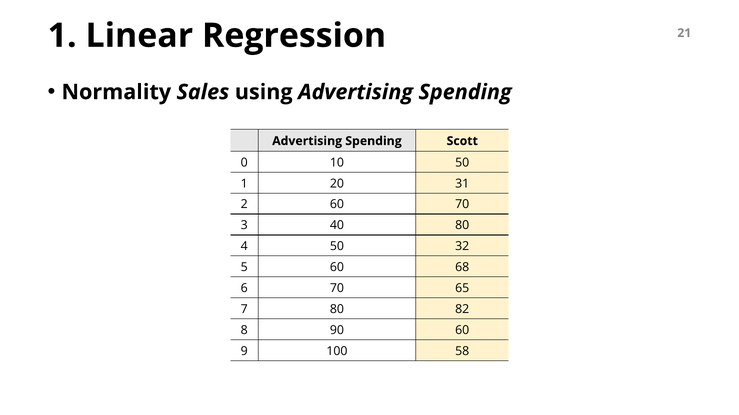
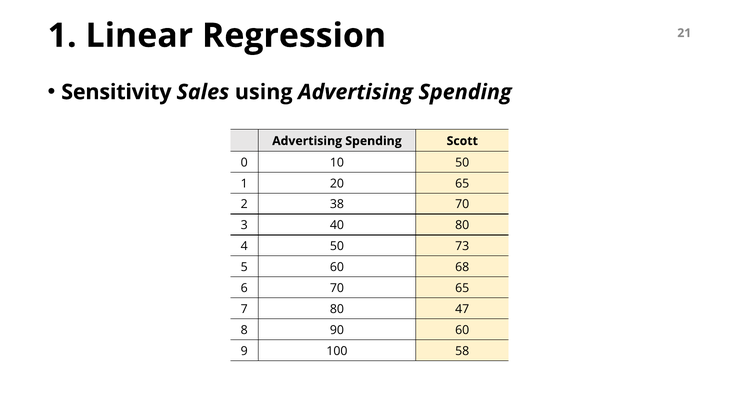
Normality: Normality -> Sensitivity (116, 92)
20 31: 31 -> 65 (462, 184)
2 60: 60 -> 38 (337, 205)
32: 32 -> 73 (462, 247)
82: 82 -> 47 (462, 310)
